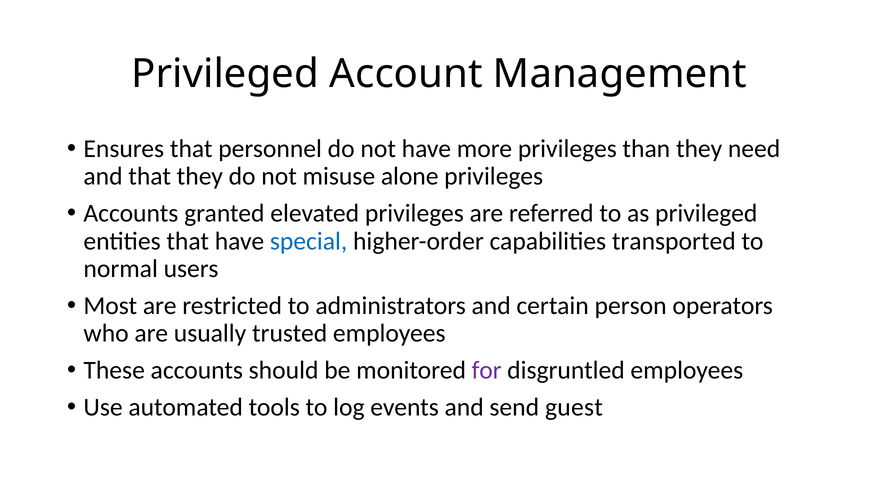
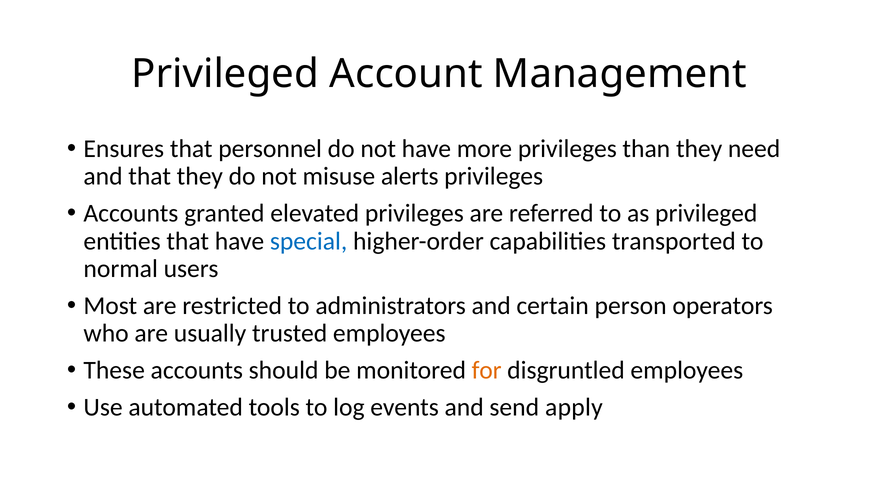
alone: alone -> alerts (410, 176)
for colour: purple -> orange (487, 370)
guest: guest -> apply (574, 407)
